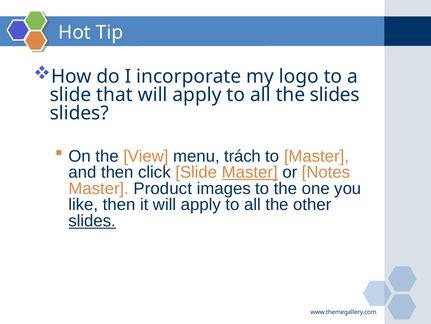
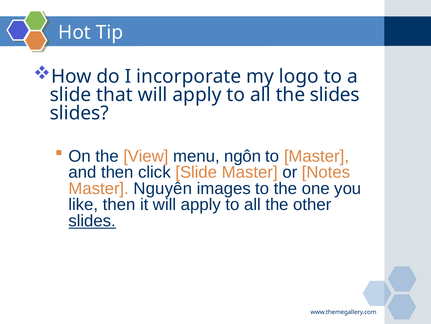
trách: trách -> ngôn (243, 156)
Master underline: present -> none (250, 172)
Product: Product -> Nguyên (163, 188)
